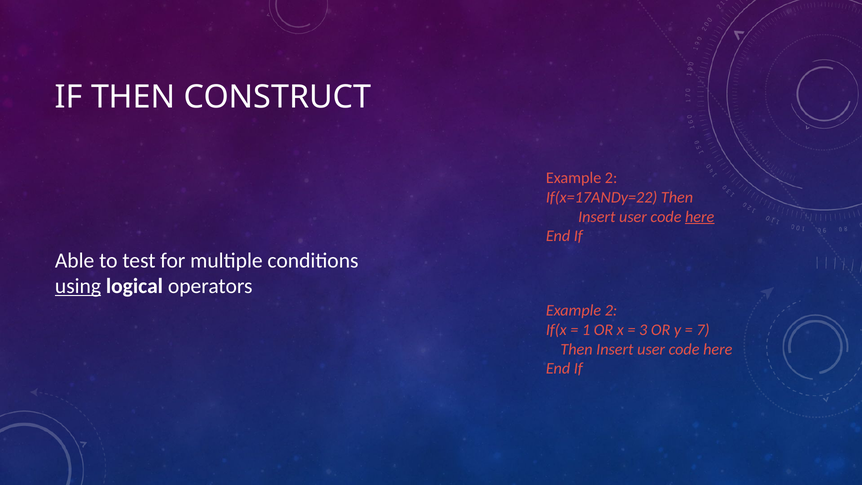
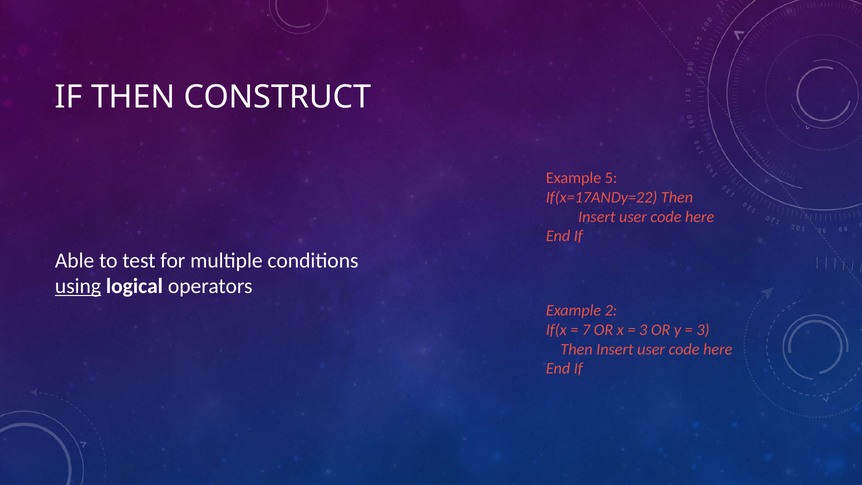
2: 2 -> 5 (611, 178)
here underline: present -> none (700, 217)
1: 1 -> 7 (586, 330)
7: 7 -> 3 (703, 330)
